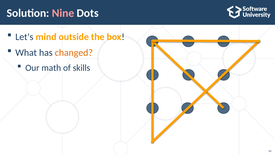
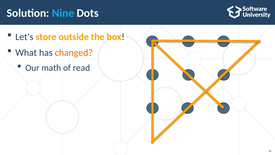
Nine colour: pink -> light blue (63, 13)
mind: mind -> store (46, 37)
skills: skills -> read (81, 68)
